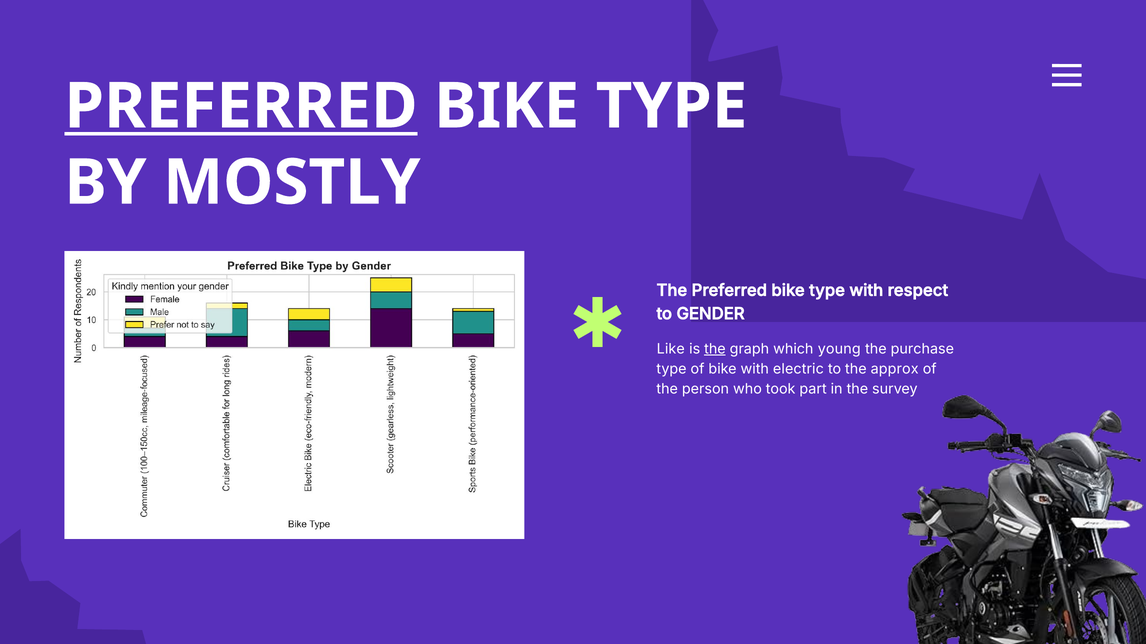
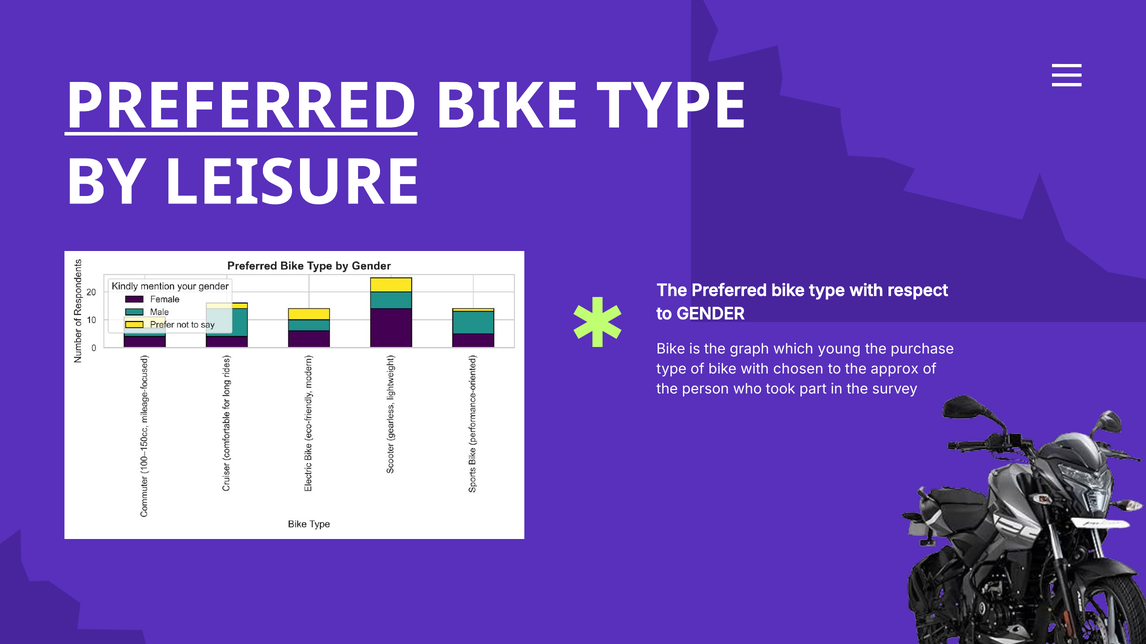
MOSTLY: MOSTLY -> LEISURE (292, 183)
Like: Like -> Bike (671, 349)
the underline: present -> none (715, 349)
electric: electric -> chosen (798, 369)
